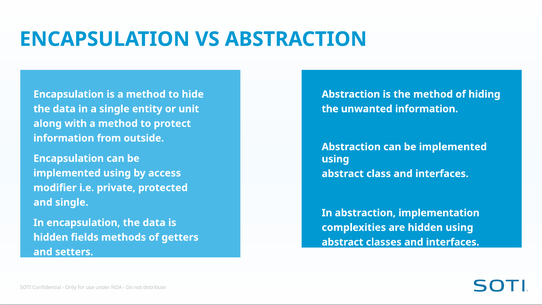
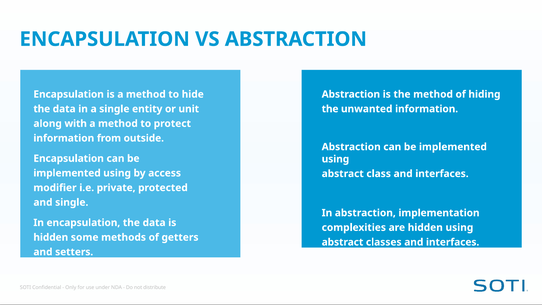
fields: fields -> some (85, 237)
